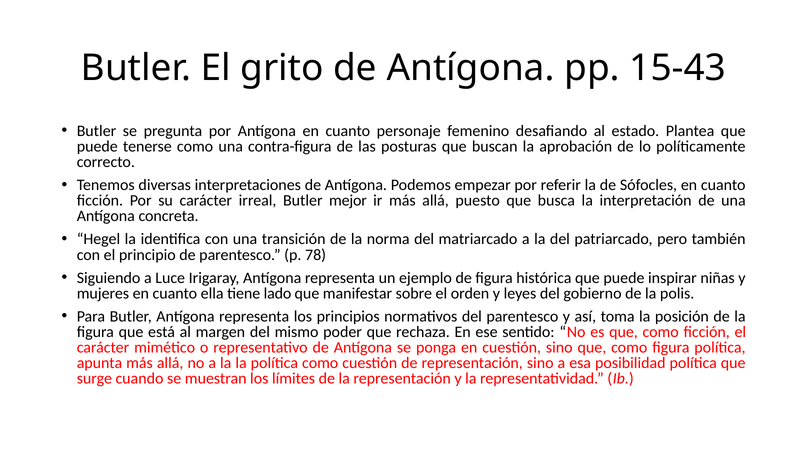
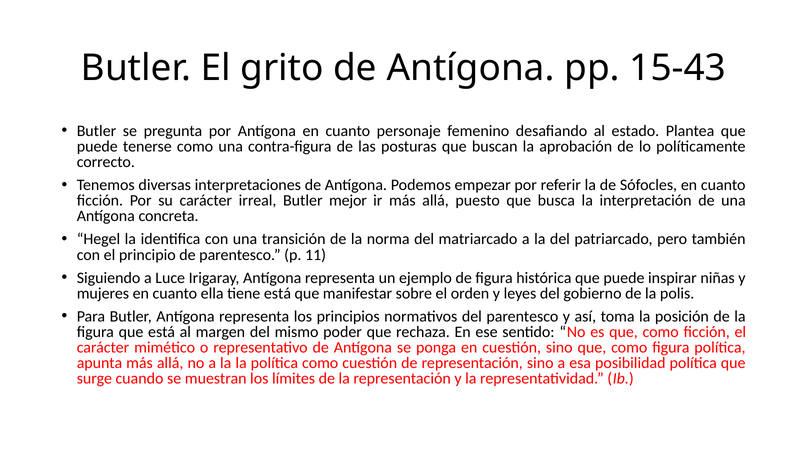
78: 78 -> 11 (316, 255)
tiene lado: lado -> está (278, 294)
